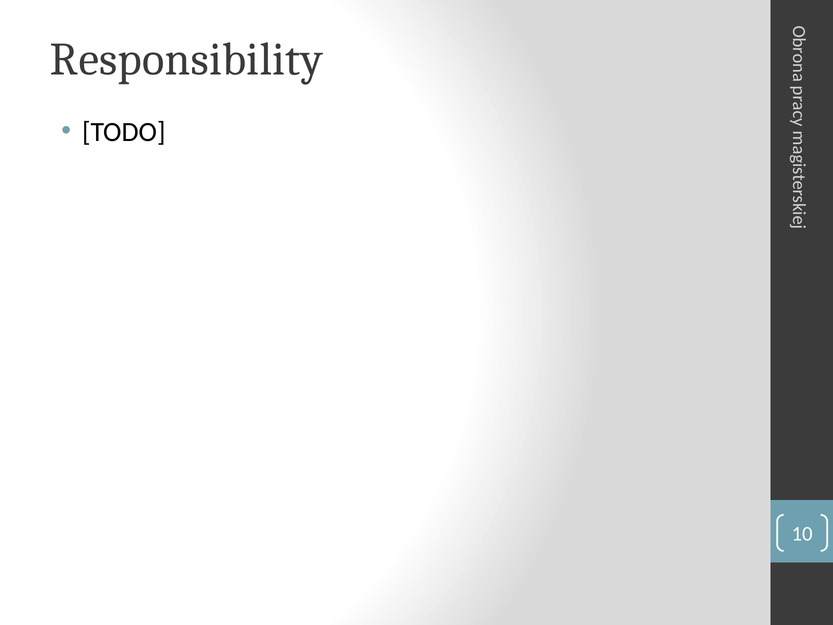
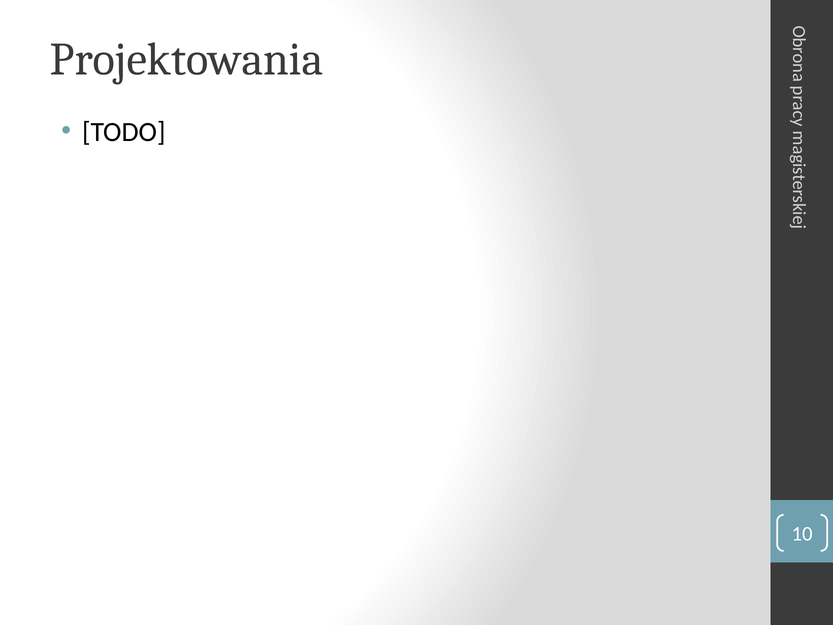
Responsibility: Responsibility -> Projektowania (187, 59)
